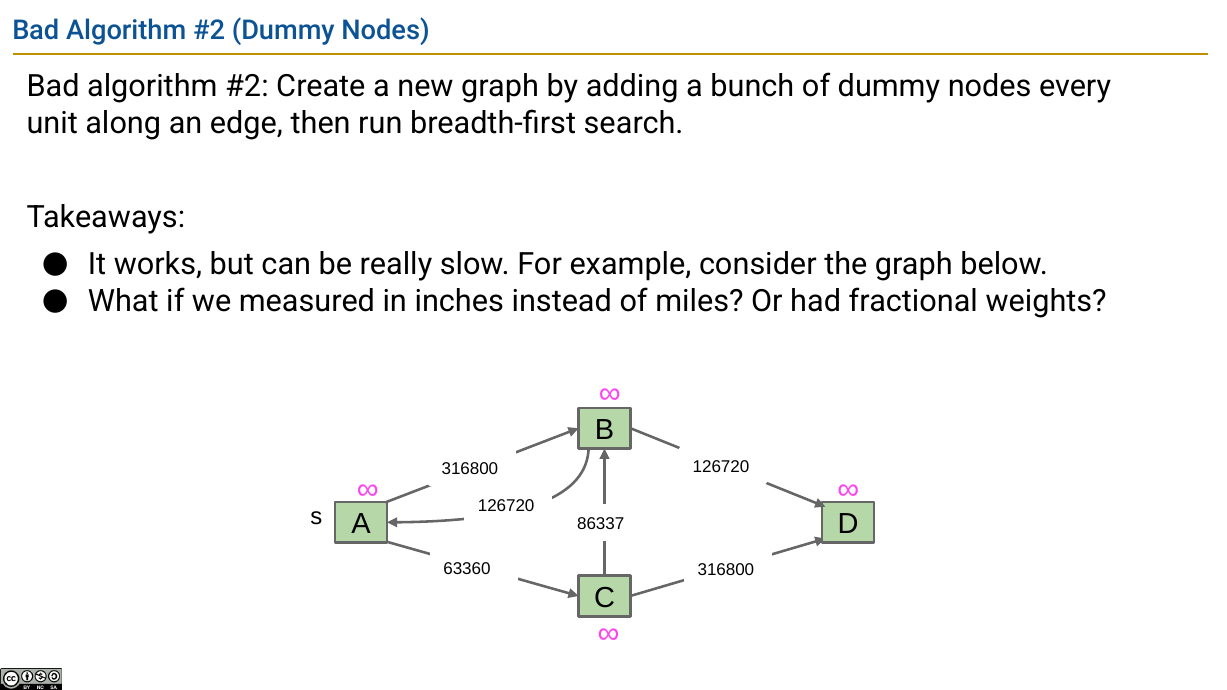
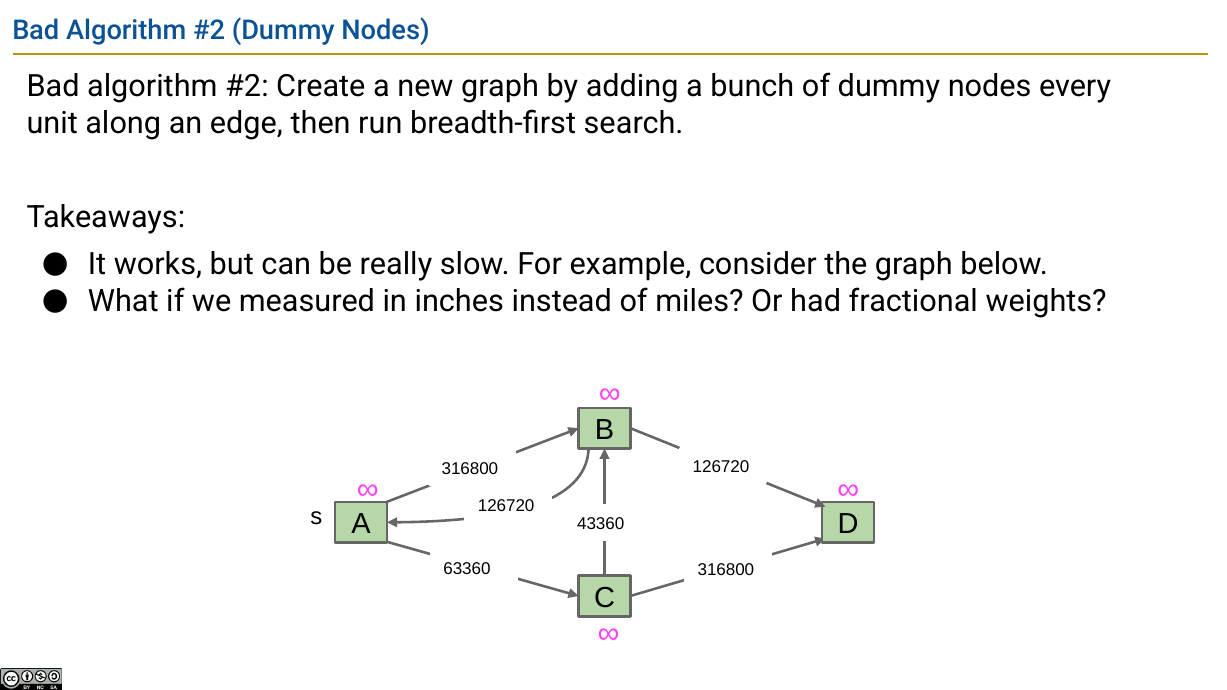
86337: 86337 -> 43360 (601, 524)
